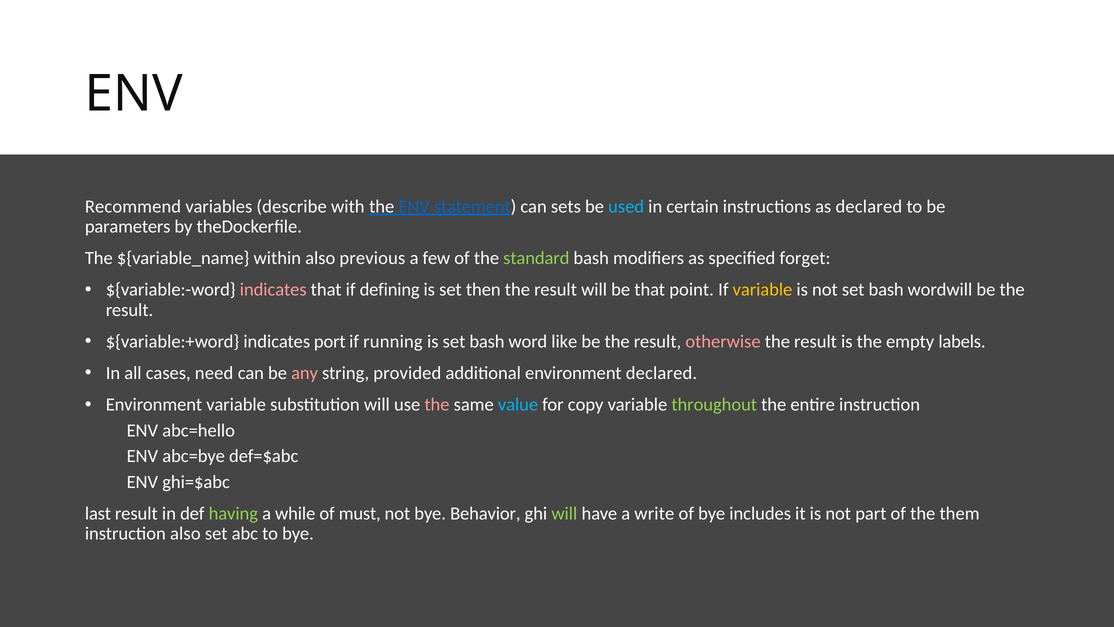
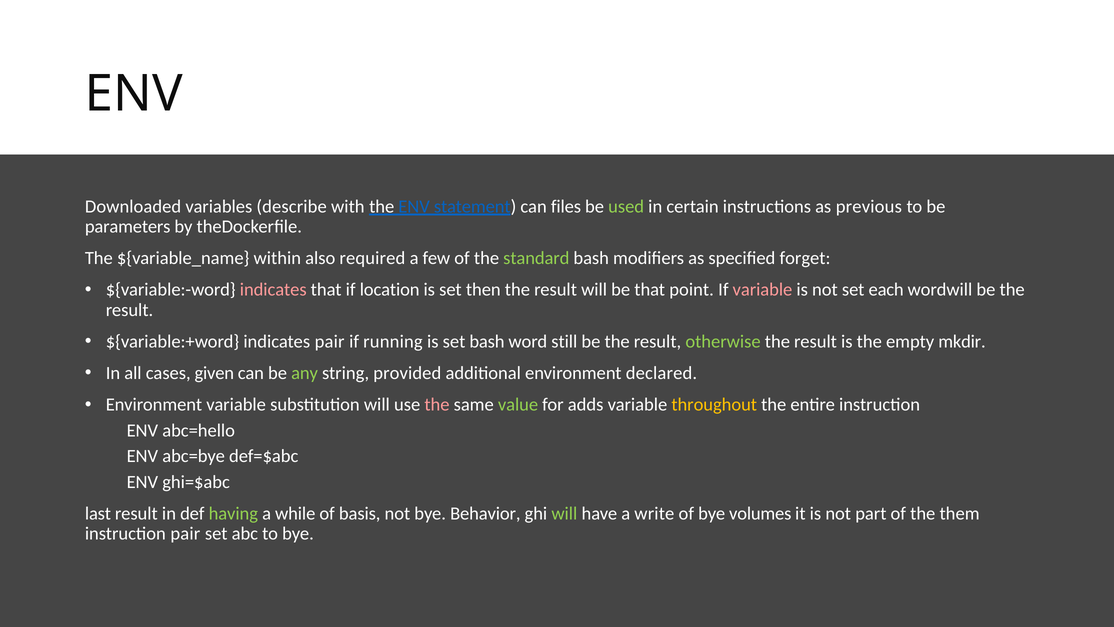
Recommend: Recommend -> Downloaded (133, 206)
sets: sets -> files (566, 206)
used colour: light blue -> light green (626, 206)
as declared: declared -> previous (869, 206)
previous: previous -> required (372, 258)
defining: defining -> location (390, 290)
variable colour: yellow -> pink (762, 290)
not set bash: bash -> each (886, 290)
indicates port: port -> pair (330, 341)
like: like -> still (564, 341)
otherwise colour: pink -> light green (723, 341)
labels: labels -> mkdir (962, 341)
need: need -> given (214, 373)
any colour: pink -> light green (305, 373)
value colour: light blue -> light green (518, 405)
copy: copy -> adds (586, 405)
throughout colour: light green -> yellow (714, 405)
must: must -> basis (360, 513)
includes: includes -> volumes (760, 513)
instruction also: also -> pair (185, 533)
